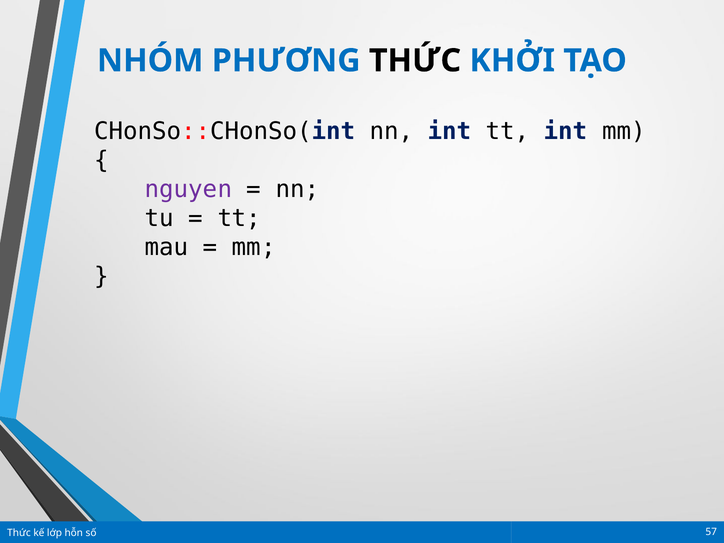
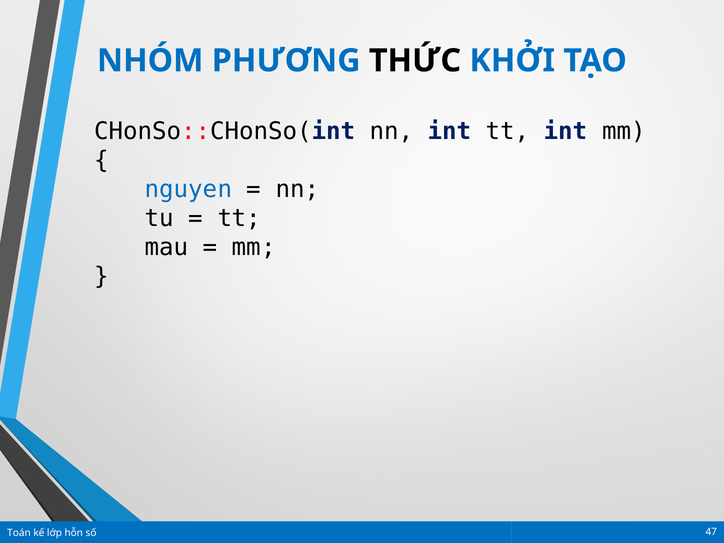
nguyen colour: purple -> blue (188, 189)
Thức: Thức -> Toán (19, 533)
57: 57 -> 47 (711, 532)
